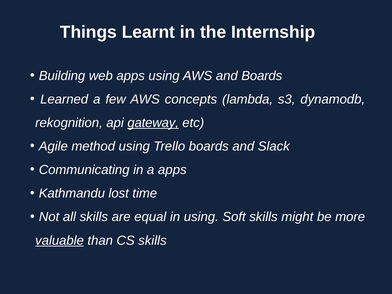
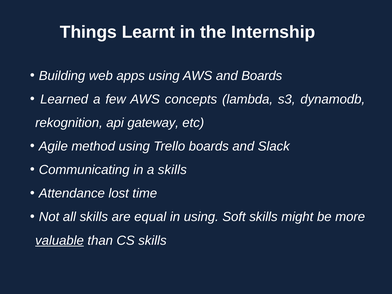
gateway underline: present -> none (153, 123)
a apps: apps -> skills (172, 170)
Kathmandu: Kathmandu -> Attendance (72, 193)
